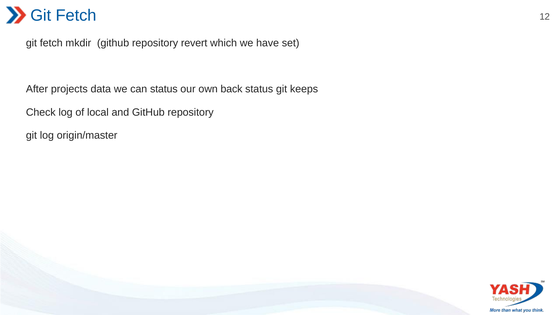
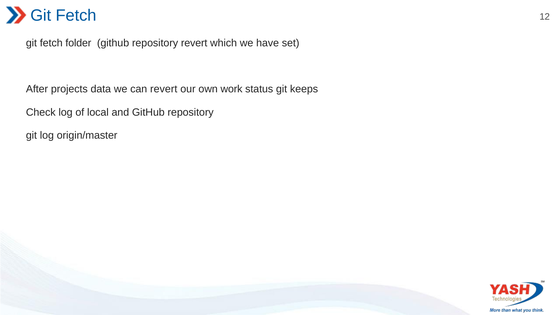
mkdir: mkdir -> folder (78, 43)
can status: status -> revert (164, 89)
back: back -> work (232, 89)
